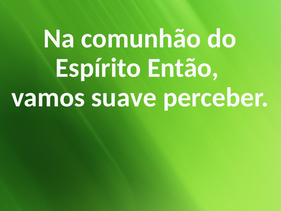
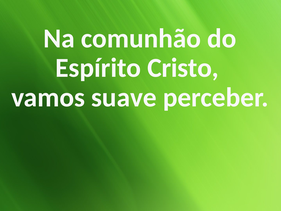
Então: Então -> Cristo (183, 68)
